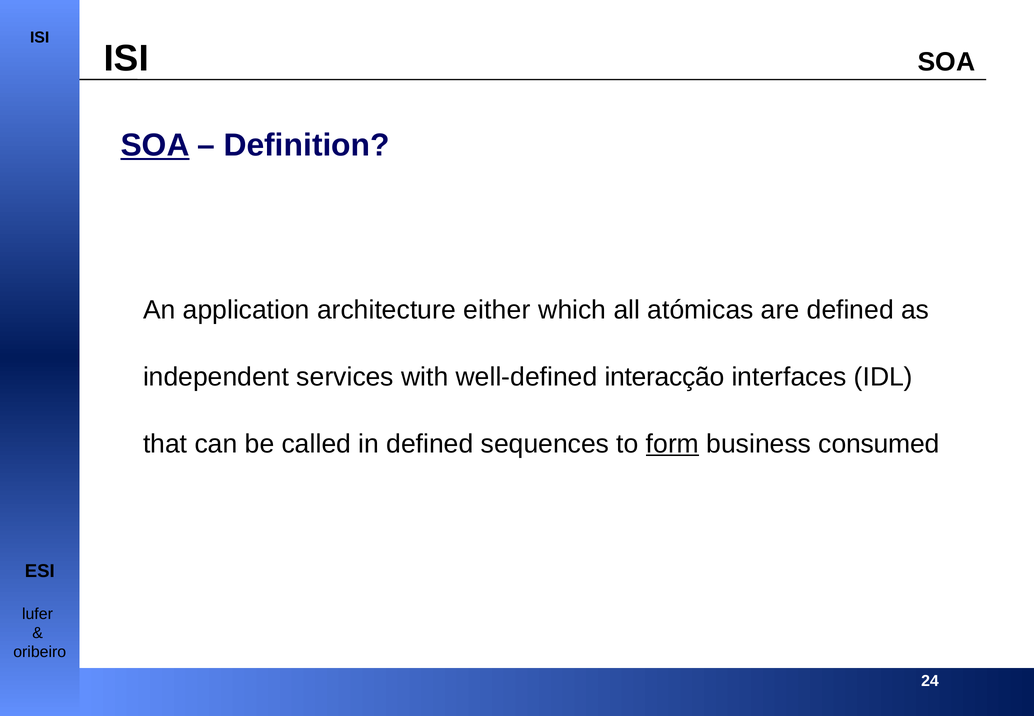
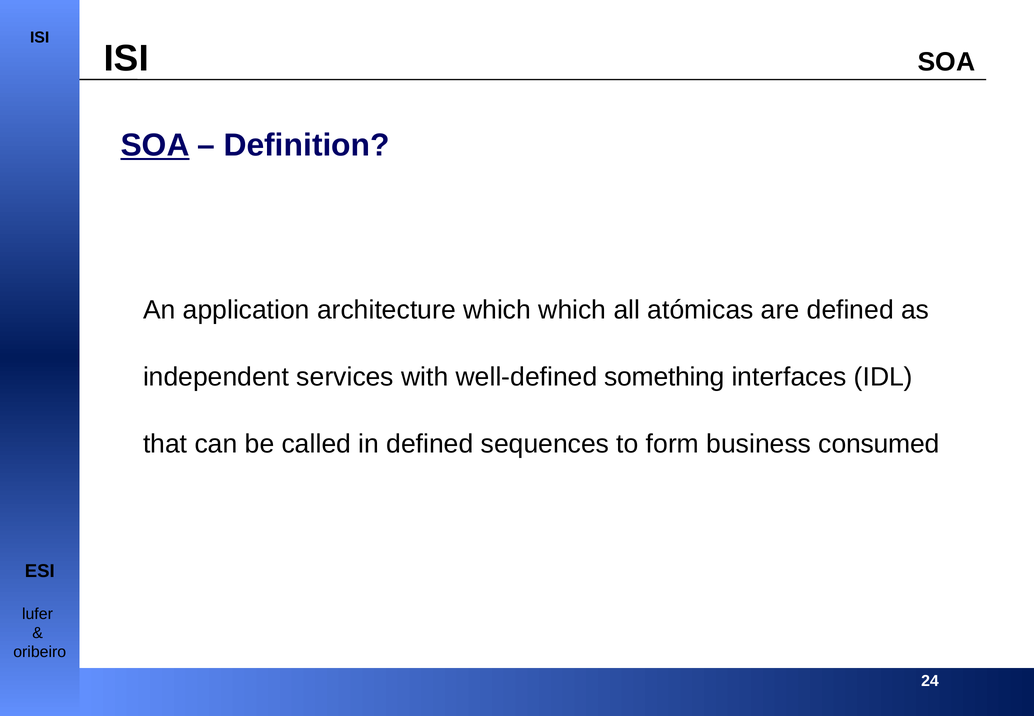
architecture either: either -> which (497, 310)
interacção: interacção -> something (665, 377)
form underline: present -> none (672, 444)
